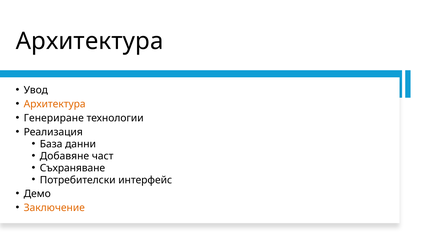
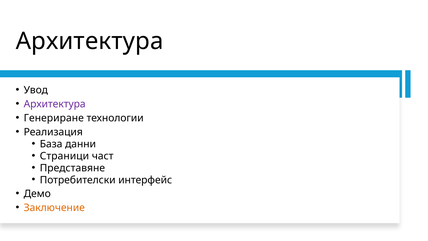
Архитектура colour: orange -> purple (55, 104)
Добавяне: Добавяне -> Страници (64, 156)
Съхраняване: Съхраняване -> Представяне (72, 168)
